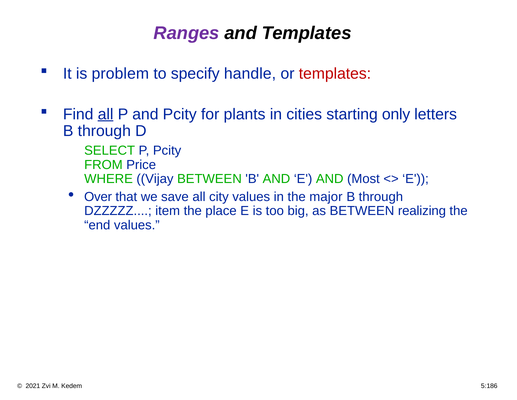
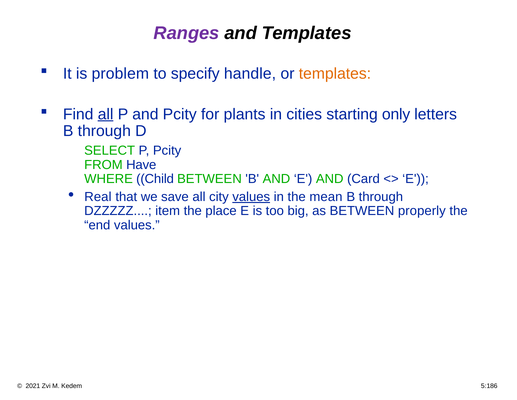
templates colour: red -> orange (335, 74)
Price: Price -> Have (141, 165)
Vijay: Vijay -> Child (155, 179)
Most: Most -> Card (363, 179)
Over: Over -> Real (98, 197)
values underline: none -> present (251, 197)
major: major -> mean (326, 197)
realizing: realizing -> properly (422, 211)
